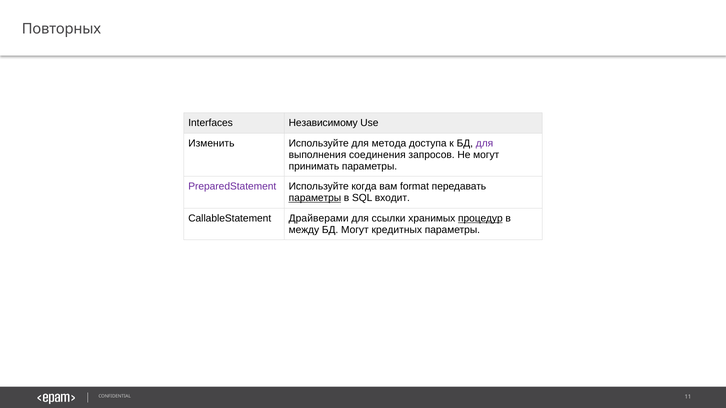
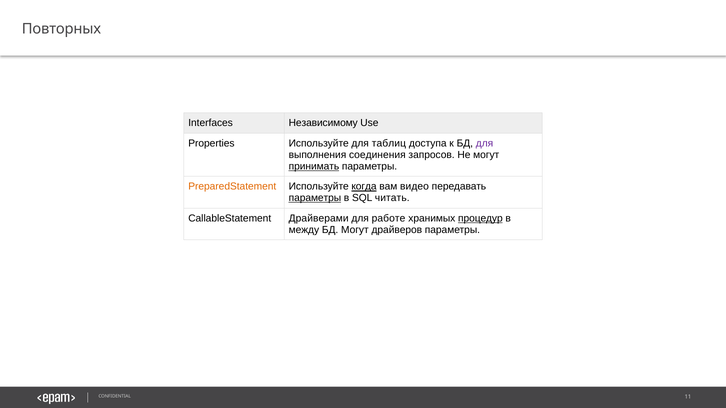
Изменить: Изменить -> Properties (211, 144)
метода: метода -> таблиц (389, 144)
принимать underline: none -> present (314, 166)
PreparedStatement colour: purple -> orange (232, 187)
когда underline: none -> present (364, 187)
format: format -> видео (414, 187)
входит: входит -> читать (392, 198)
ссылки: ссылки -> работе (389, 219)
кредитных: кредитных -> драйверов (397, 230)
